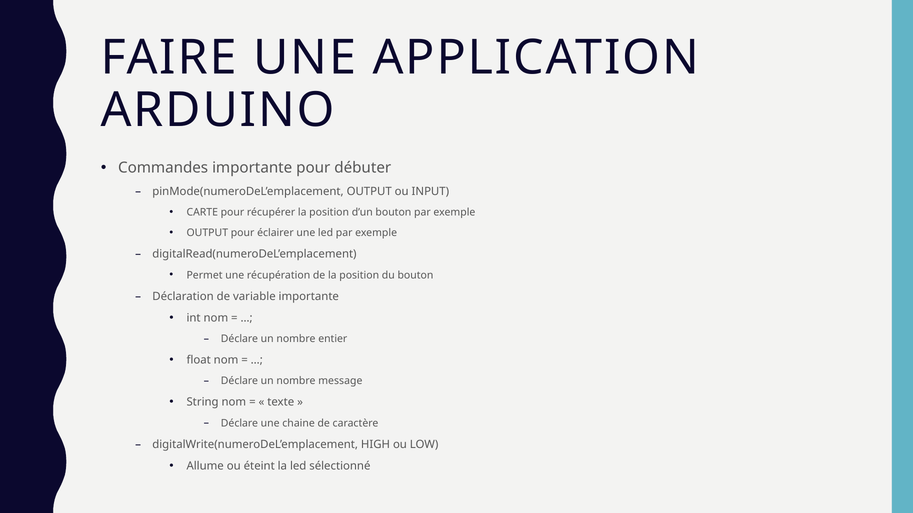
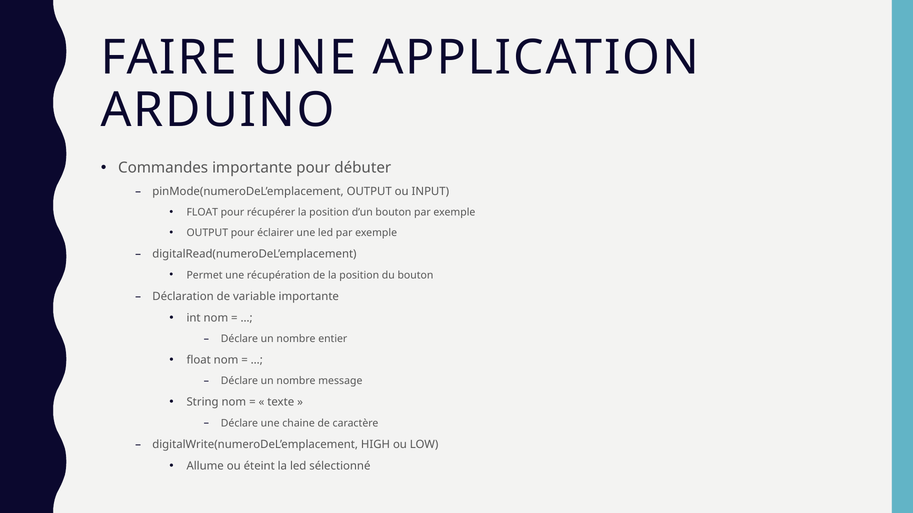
CARTE: CARTE -> FLOAT (202, 213)
